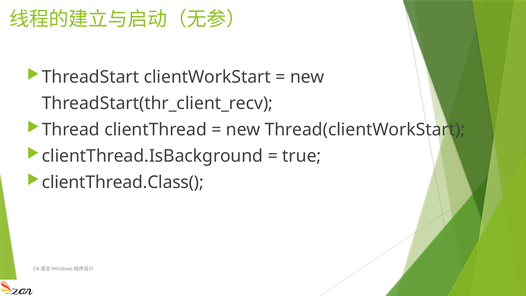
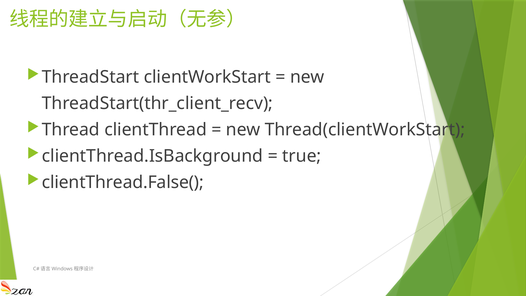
clientThread.Class(: clientThread.Class( -> clientThread.False( (123, 182)
